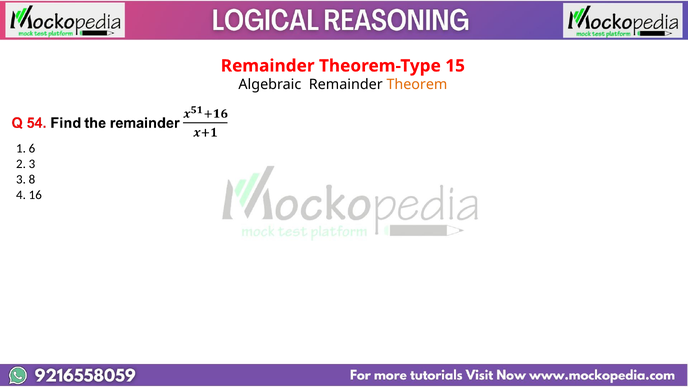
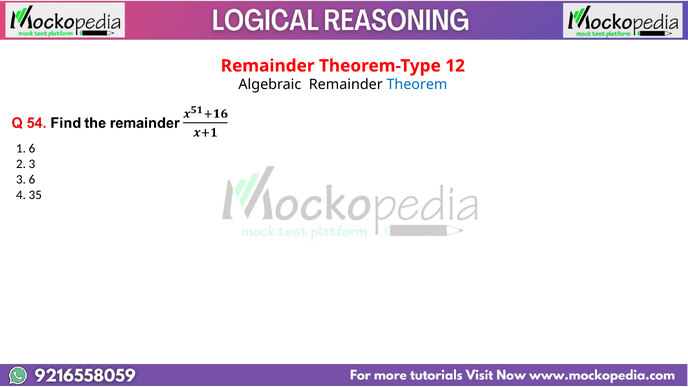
15: 15 -> 12 (455, 66)
Theorem colour: orange -> blue (417, 85)
3 8: 8 -> 6 (32, 180)
16: 16 -> 35 (35, 195)
